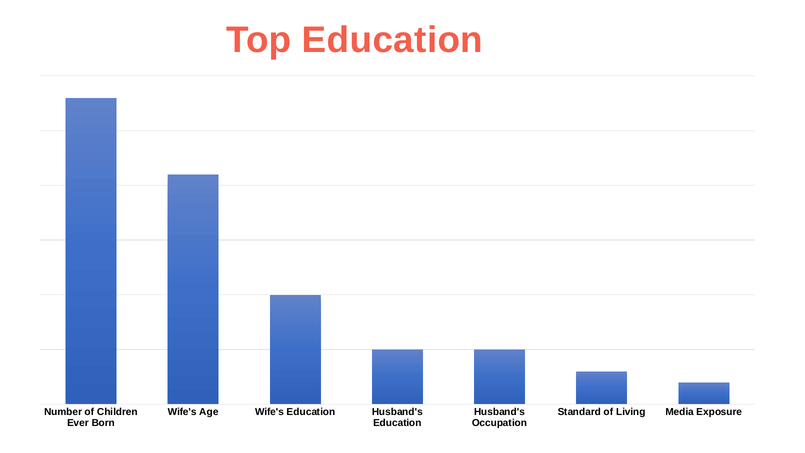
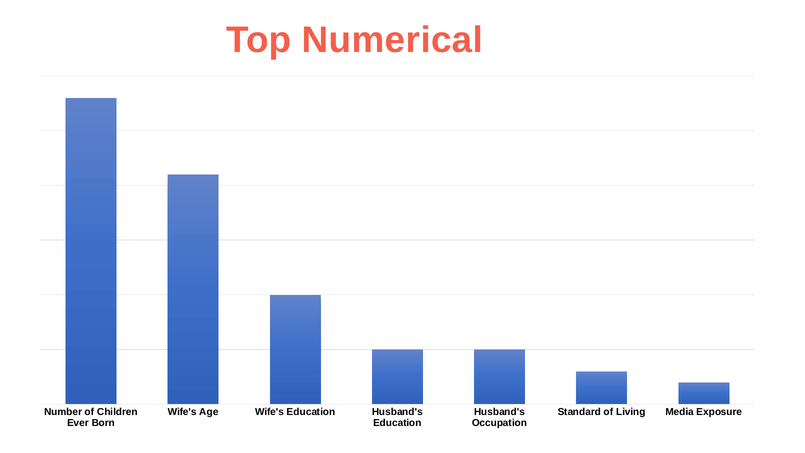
Top Education: Education -> Numerical (392, 40)
